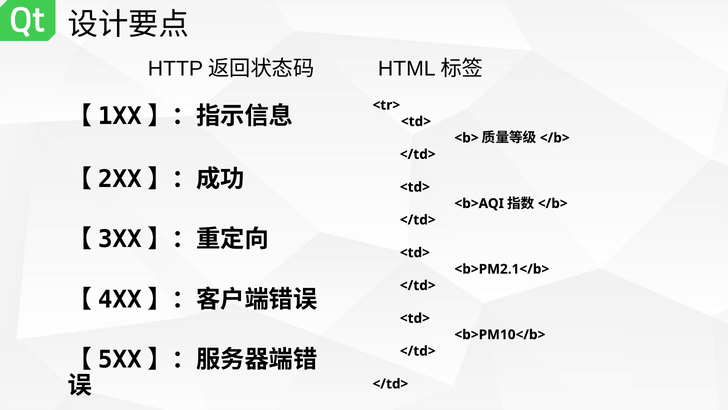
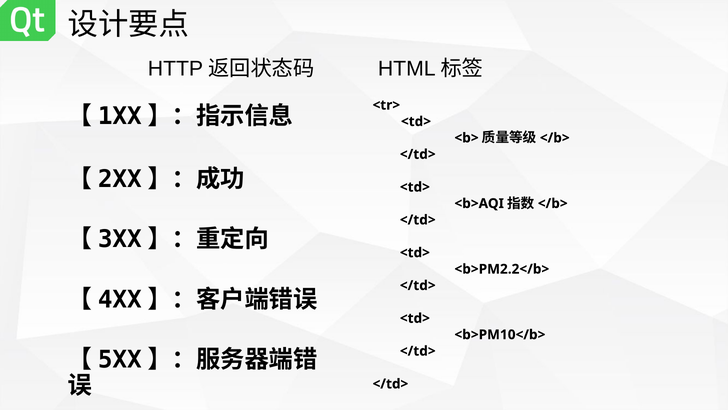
<b>PM2.1</b>: <b>PM2.1</b> -> <b>PM2.2</b> (502, 269)
